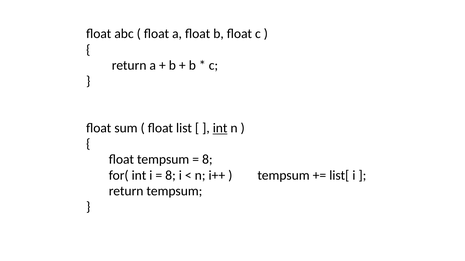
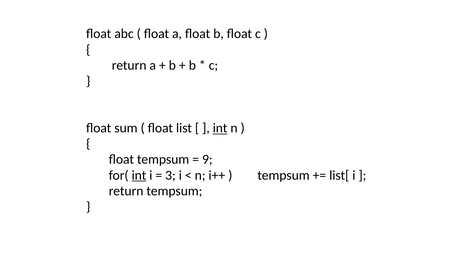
8: 8 -> 9 (207, 160)
int underline: none -> present (139, 176)
8: 8 -> 3 (170, 176)
